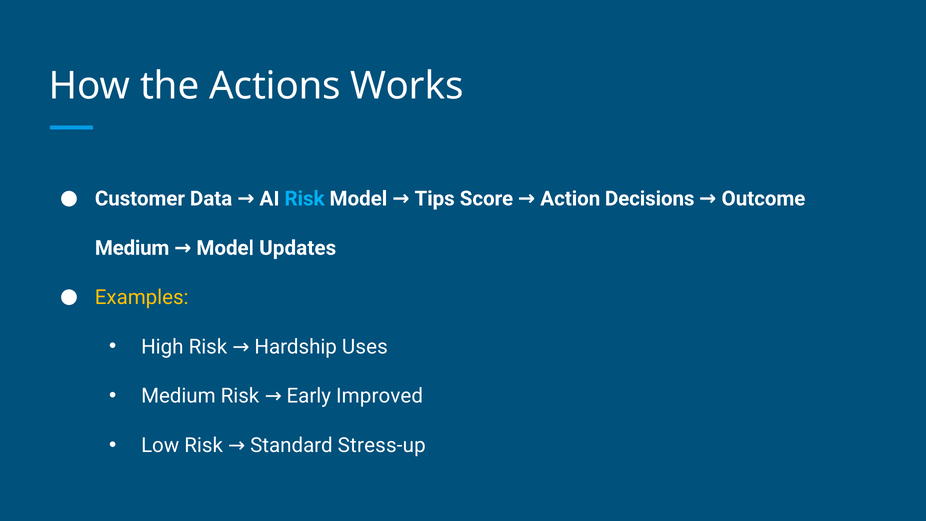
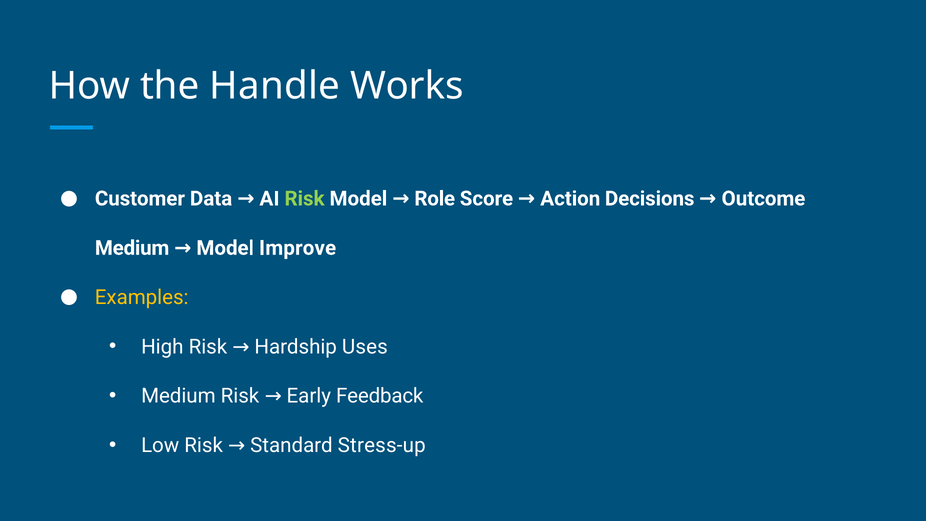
Actions: Actions -> Handle (275, 86)
Risk colour: light blue -> light green (304, 199)
Tips: Tips -> Role (435, 199)
Updates: Updates -> Improve (298, 248)
Improved: Improved -> Feedback (380, 396)
